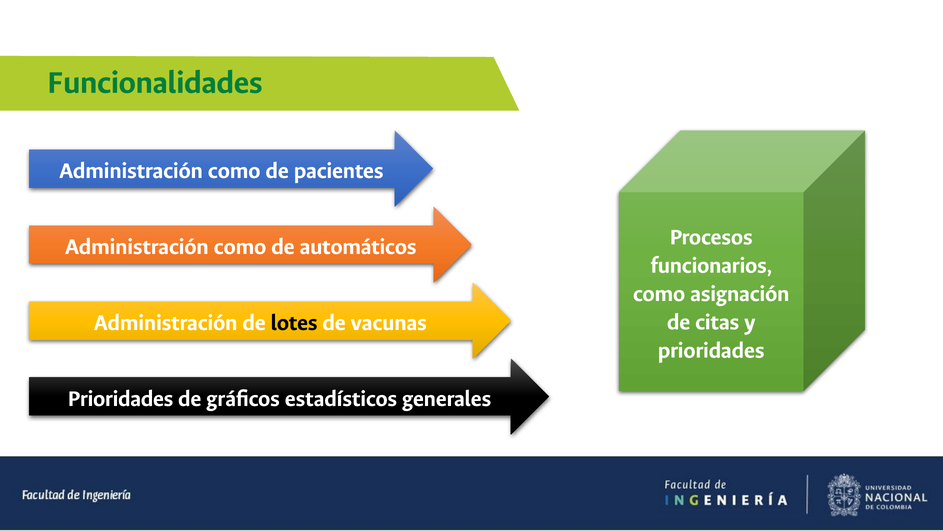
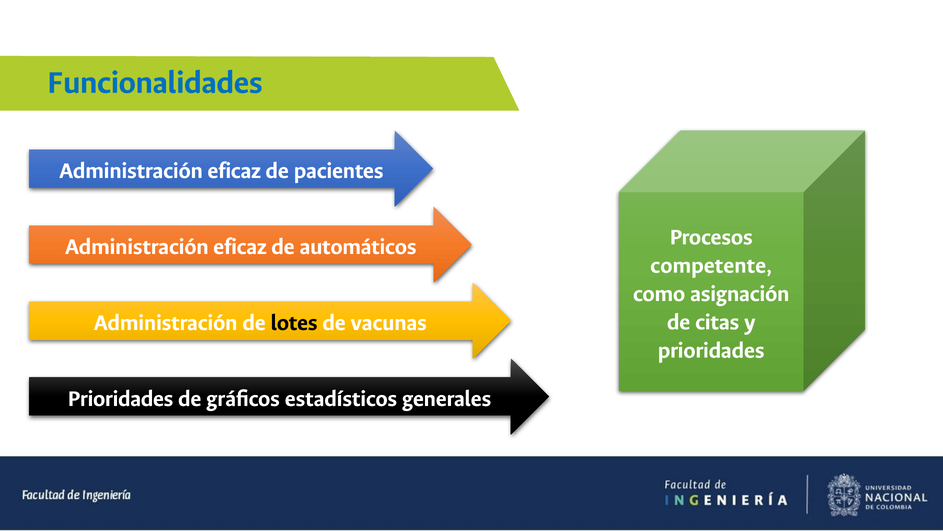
Funcionalidades colour: green -> blue (155, 82)
como: como -> eficaz (234, 170)
como: como -> eficaz (240, 246)
funcionarios: funcionarios -> competente (711, 265)
